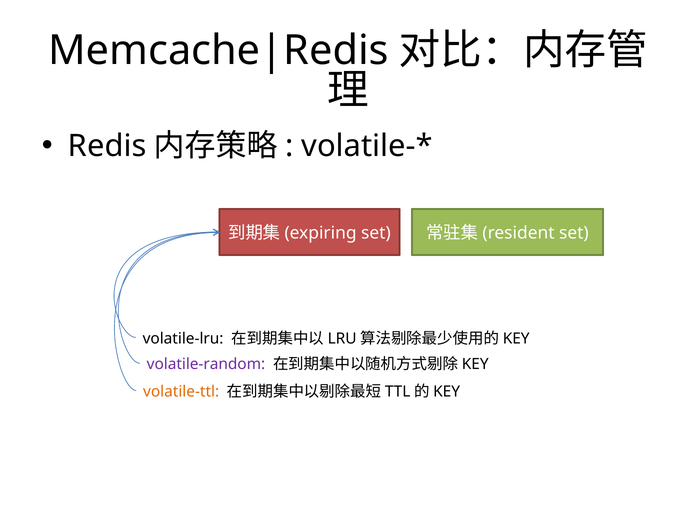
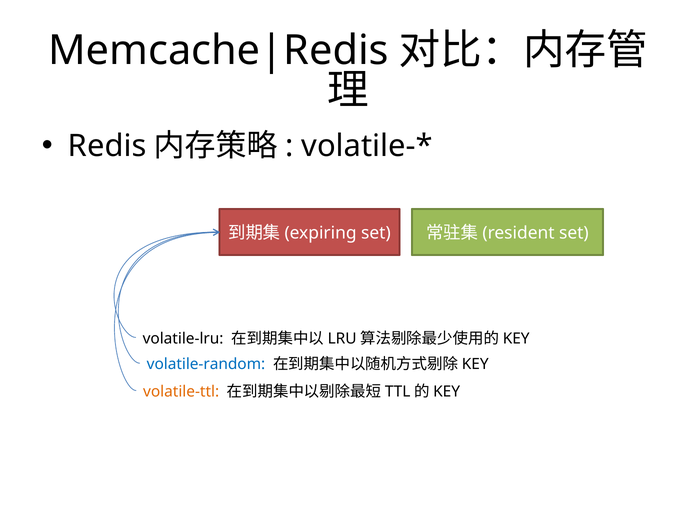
volatile-random colour: purple -> blue (206, 364)
